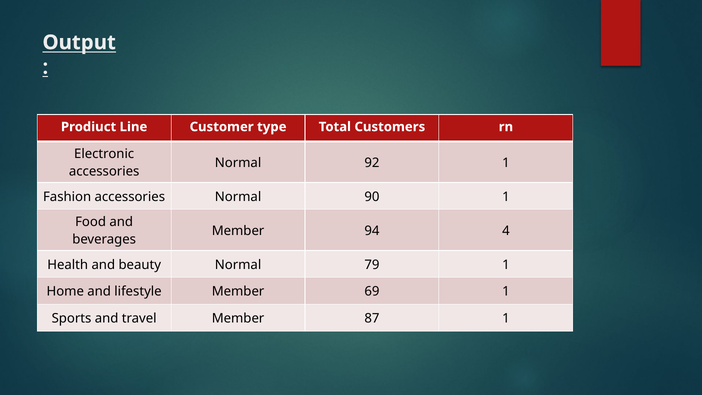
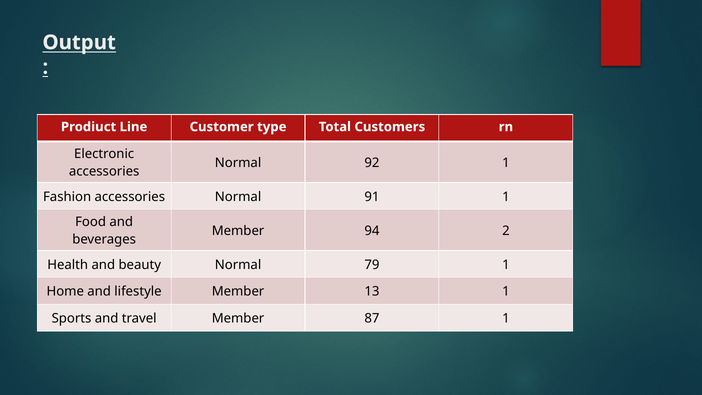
90: 90 -> 91 (372, 197)
4: 4 -> 2 (506, 231)
69: 69 -> 13 (372, 291)
